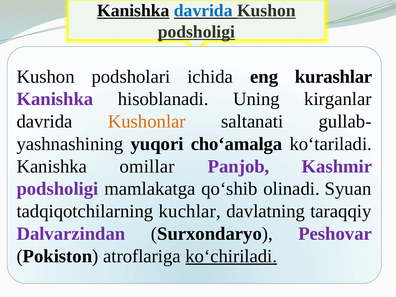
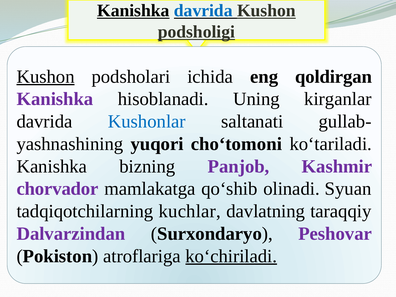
Kushon underline: none -> present (46, 77)
kurashlar: kurashlar -> qoldirgan (334, 77)
Kushonlar colour: orange -> blue (147, 122)
cho‘amalga: cho‘amalga -> cho‘tomoni (236, 144)
omillar: omillar -> bizning (147, 166)
podsholigi: podsholigi -> chorvador (58, 189)
